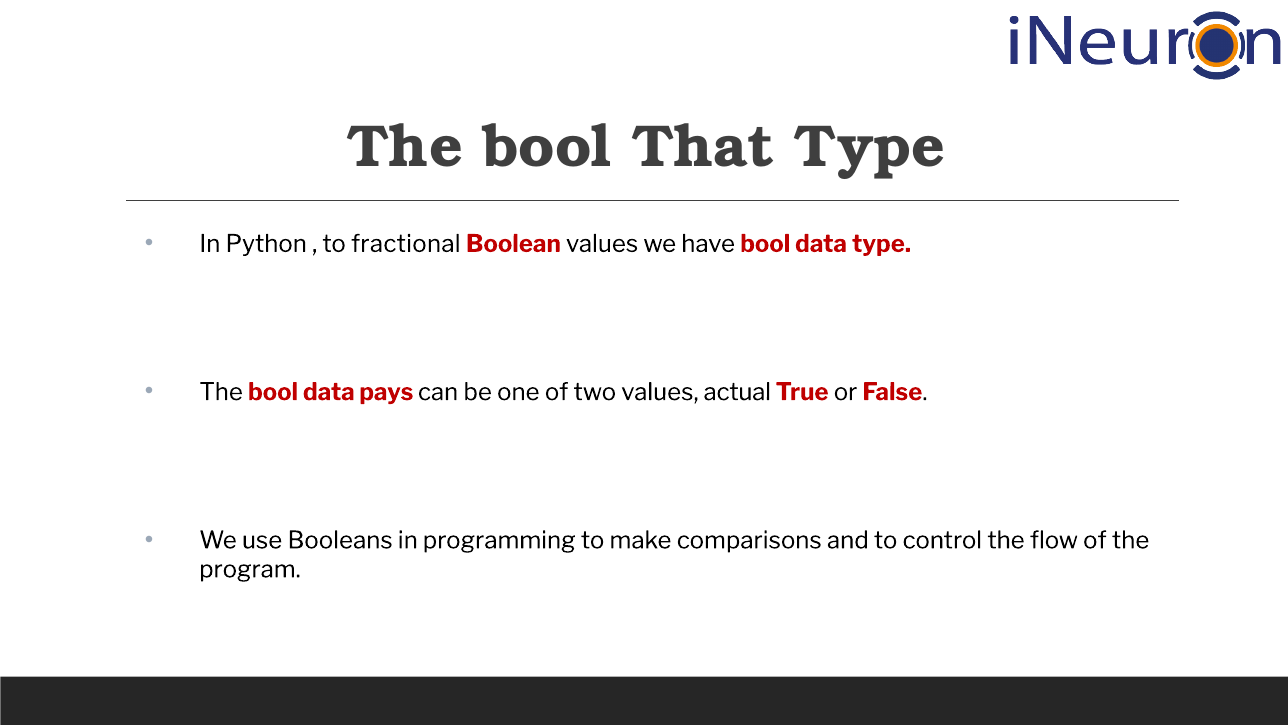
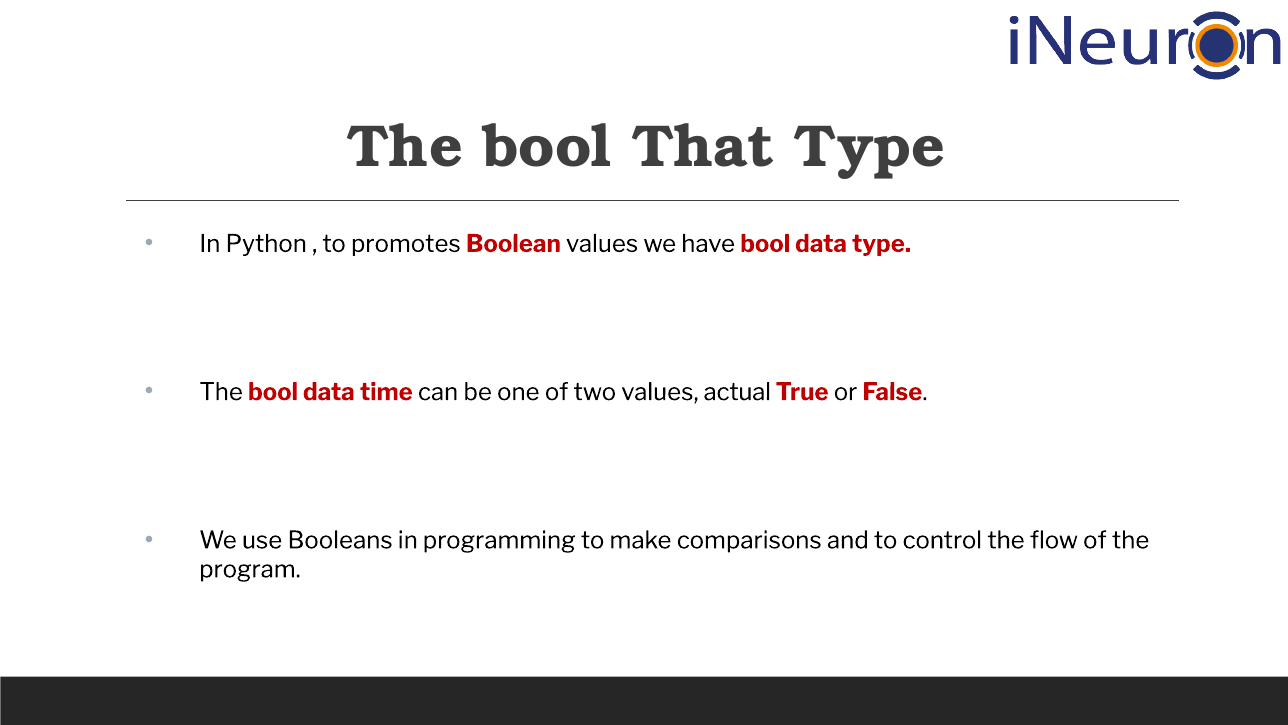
fractional: fractional -> promotes (406, 244)
pays: pays -> time (386, 392)
